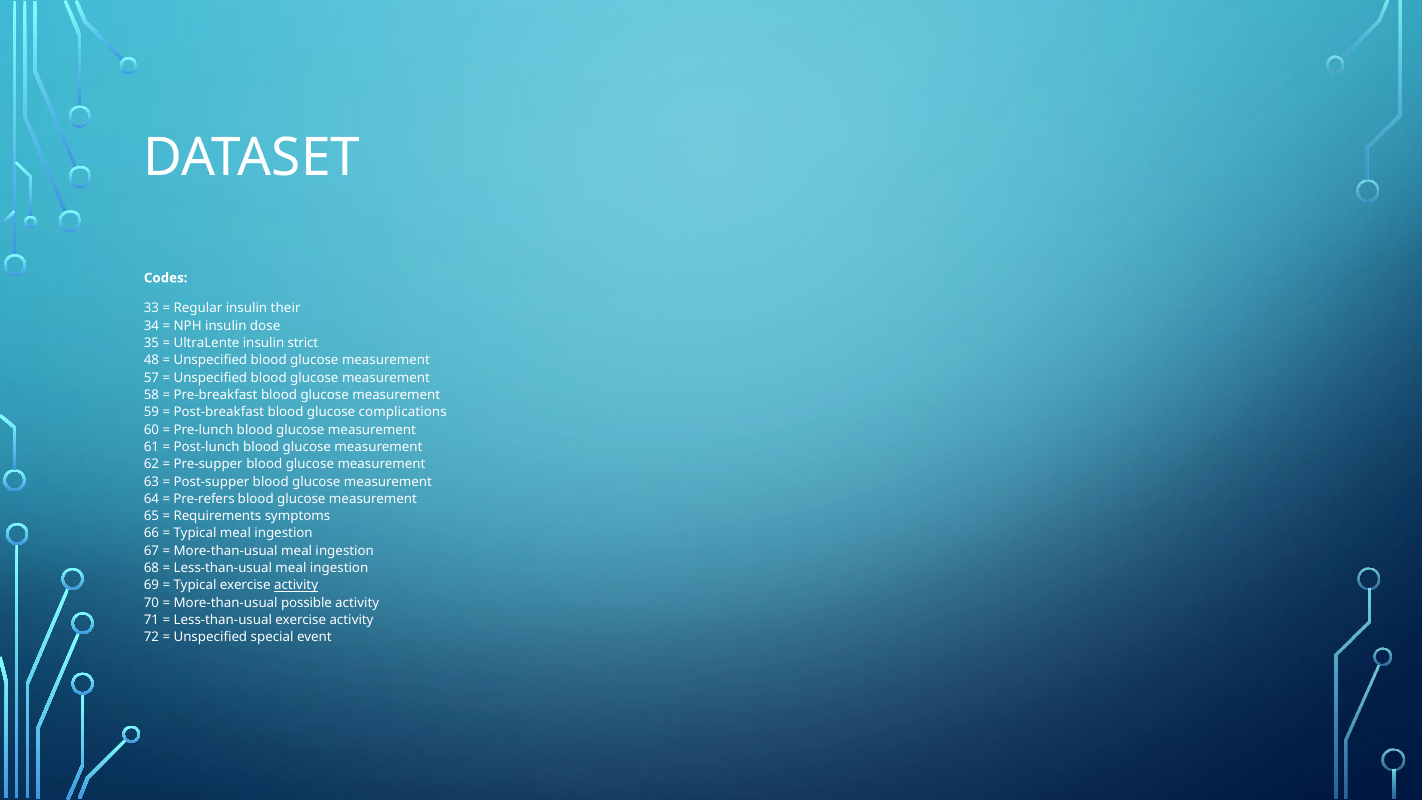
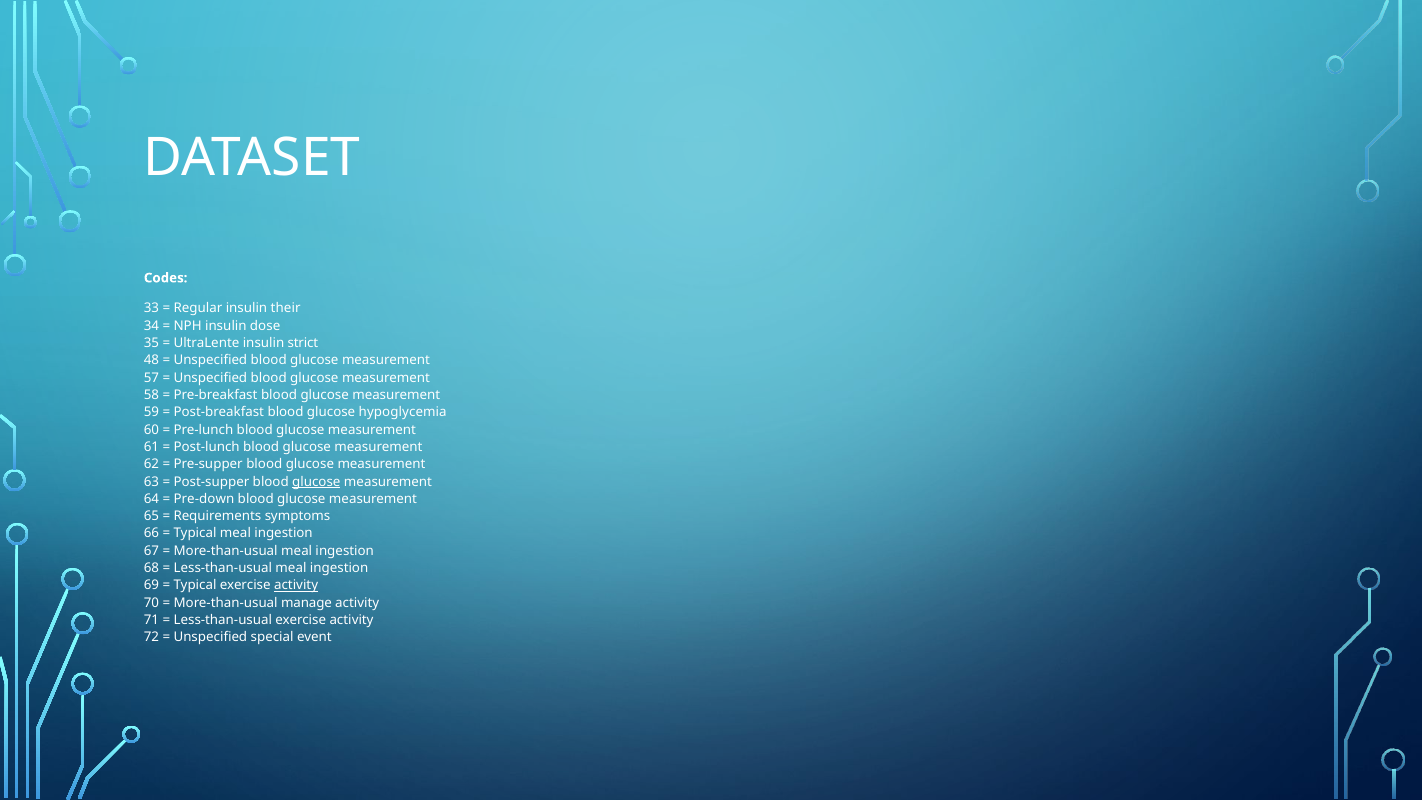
complications: complications -> hypoglycemia (403, 412)
glucose underline: none -> present (316, 482)
Pre-refers: Pre-refers -> Pre-down (204, 499)
possible: possible -> manage (307, 603)
